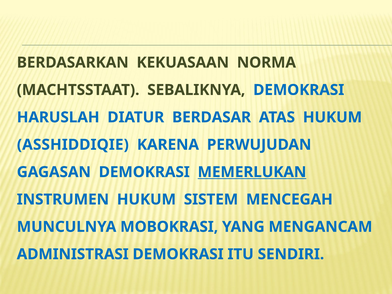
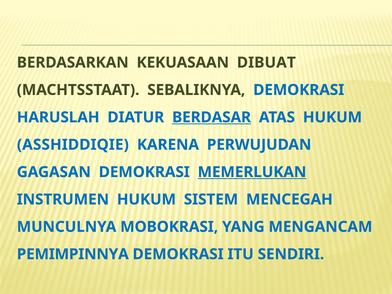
NORMA: NORMA -> DIBUAT (266, 63)
BERDASAR underline: none -> present (212, 117)
ADMINISTRASI: ADMINISTRASI -> PEMIMPINNYA (73, 254)
